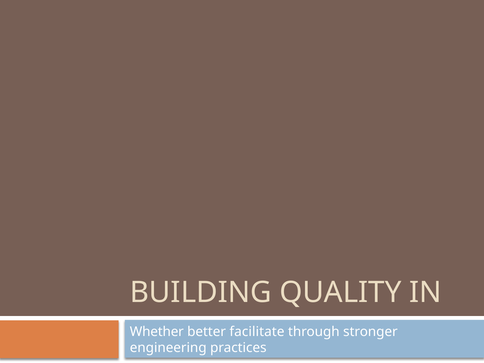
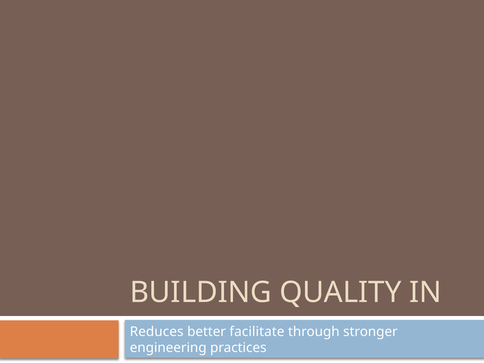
Whether: Whether -> Reduces (157, 332)
